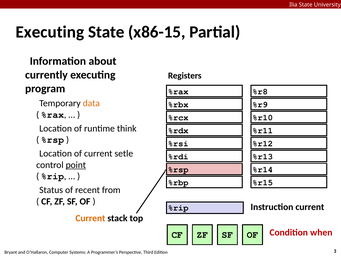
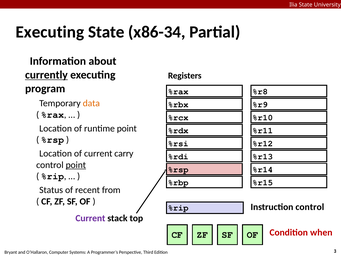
x86-15: x86-15 -> x86-34 (157, 32)
currently underline: none -> present (46, 75)
runtime think: think -> point (127, 128)
setle: setle -> carry (124, 153)
Instruction current: current -> control (310, 207)
Current colour: orange -> purple (90, 218)
